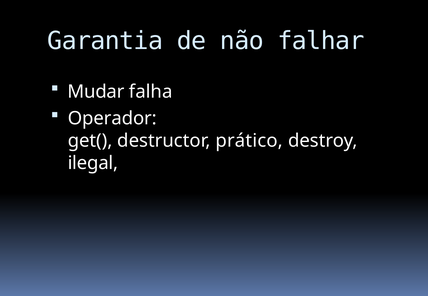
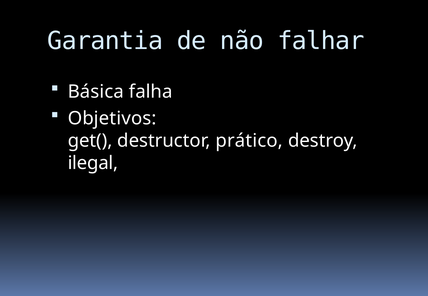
Mudar: Mudar -> Básica (96, 92)
Operador: Operador -> Objetivos (112, 118)
